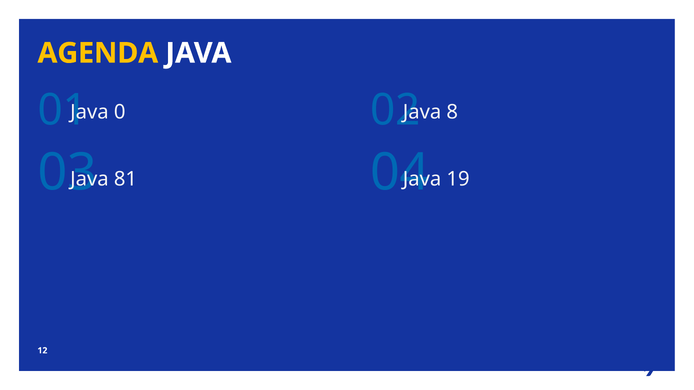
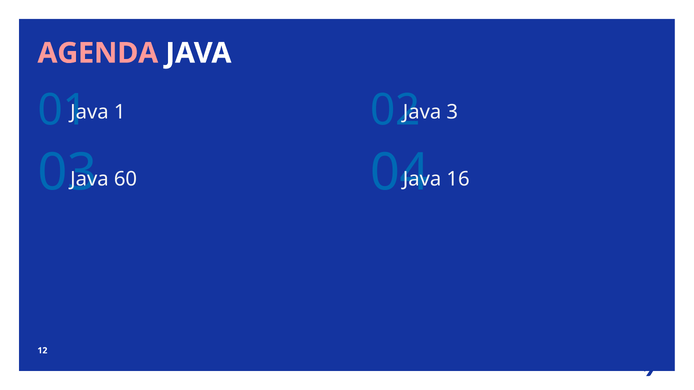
AGENDA colour: yellow -> pink (98, 53)
0: 0 -> 1 (120, 112)
8: 8 -> 3 (452, 112)
81: 81 -> 60 (125, 179)
19: 19 -> 16 (458, 179)
